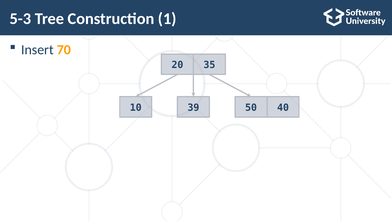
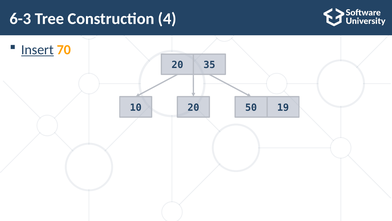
5-3: 5-3 -> 6-3 (20, 19)
1: 1 -> 4 (167, 19)
Insert underline: none -> present (37, 50)
10 39: 39 -> 20 (193, 107)
40: 40 -> 19 (283, 107)
